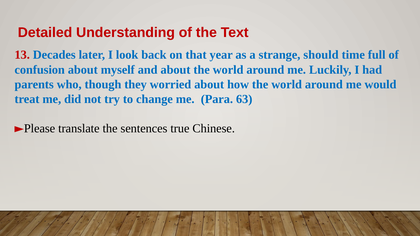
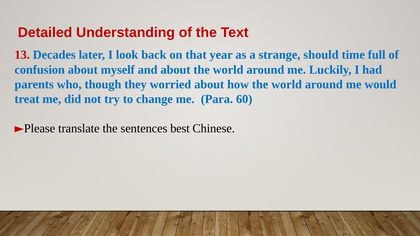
63: 63 -> 60 (244, 99)
true: true -> best (180, 129)
